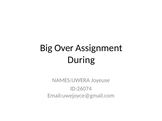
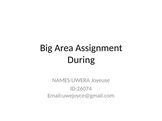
Over: Over -> Area (64, 48)
